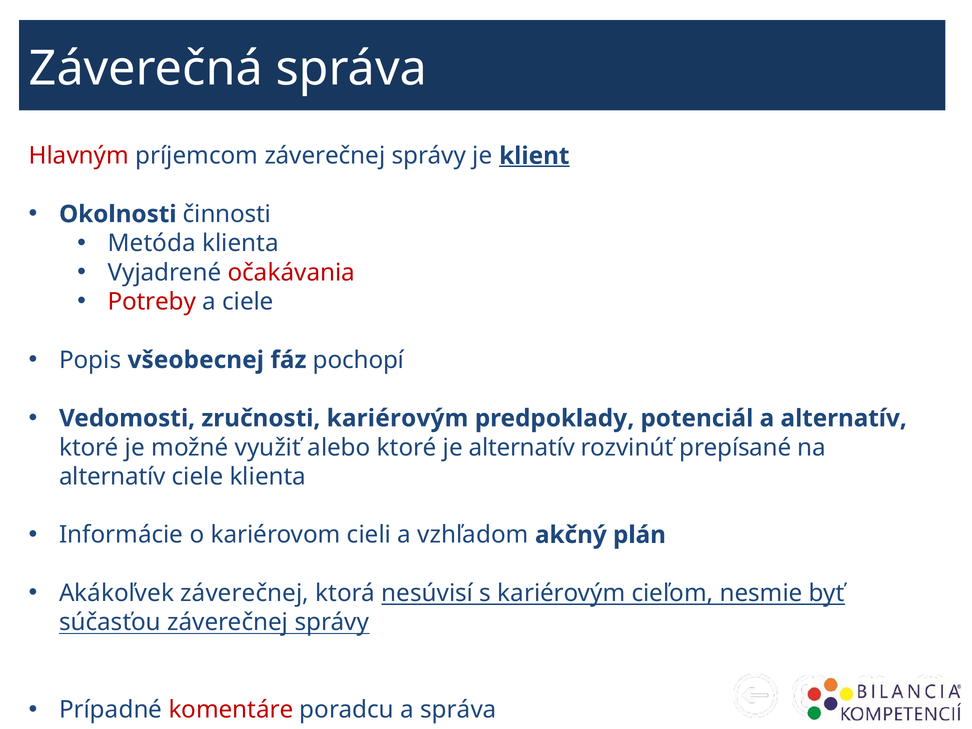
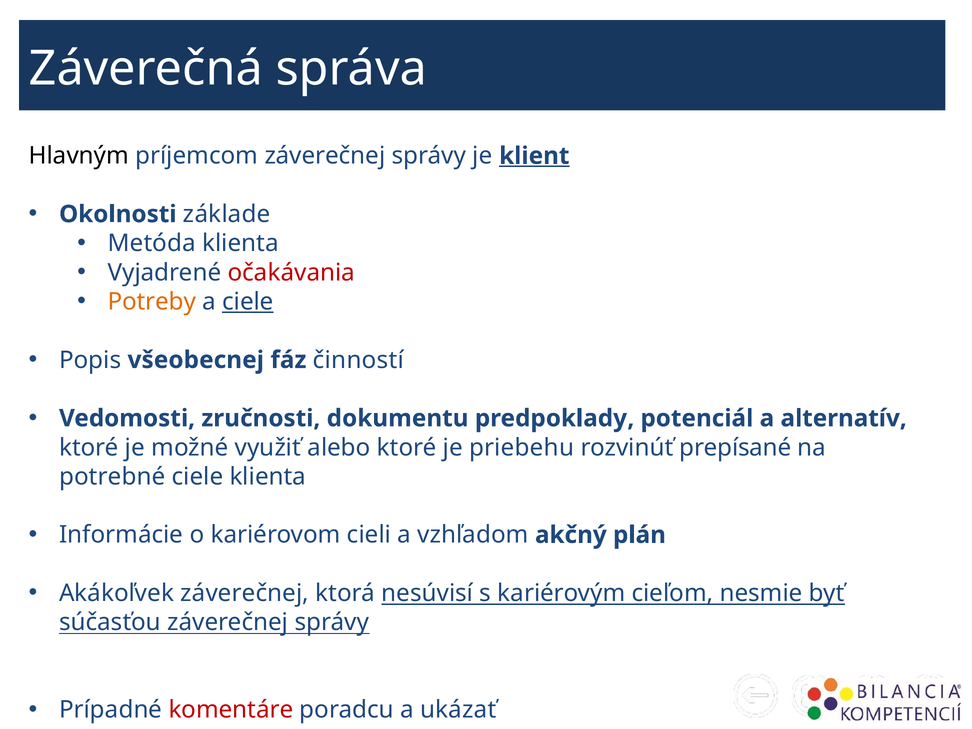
Hlavným colour: red -> black (79, 156)
činnosti: činnosti -> základe (227, 214)
Potreby colour: red -> orange (152, 302)
ciele underline: none -> present (248, 302)
pochopí: pochopí -> činností (358, 360)
zručnosti kariérovým: kariérovým -> dokumentu (398, 418)
je alternatív: alternatív -> priebehu (522, 447)
alternatív: alternatív -> potrebné (112, 477)
a správa: správa -> ukázať (458, 710)
